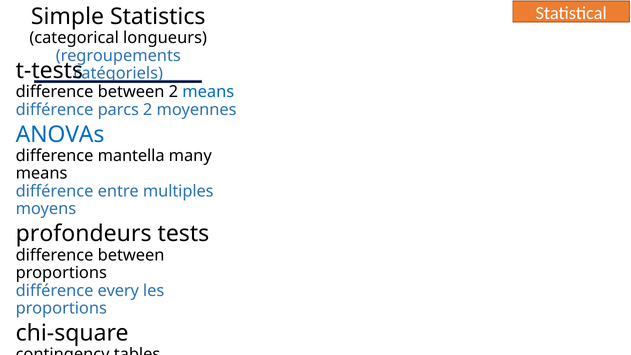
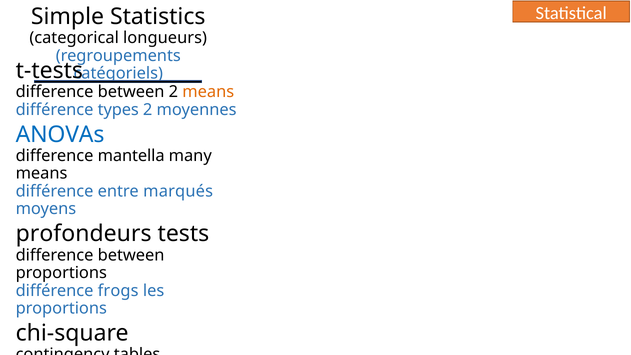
means colour: blue -> orange (208, 92)
parcs: parcs -> types (118, 110)
multiples: multiples -> marqués (178, 191)
every: every -> frogs (118, 291)
